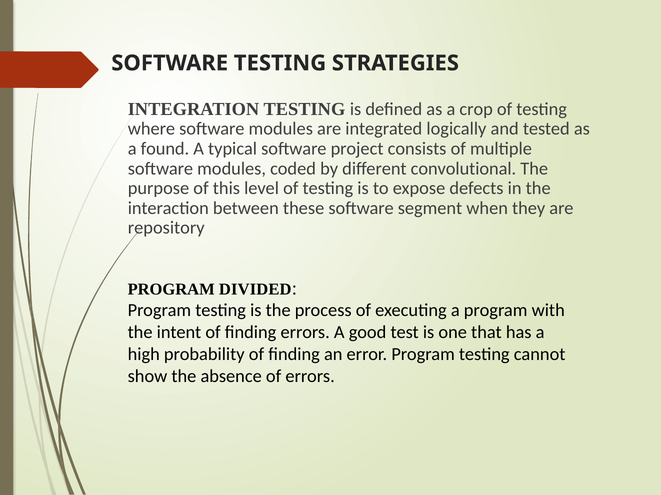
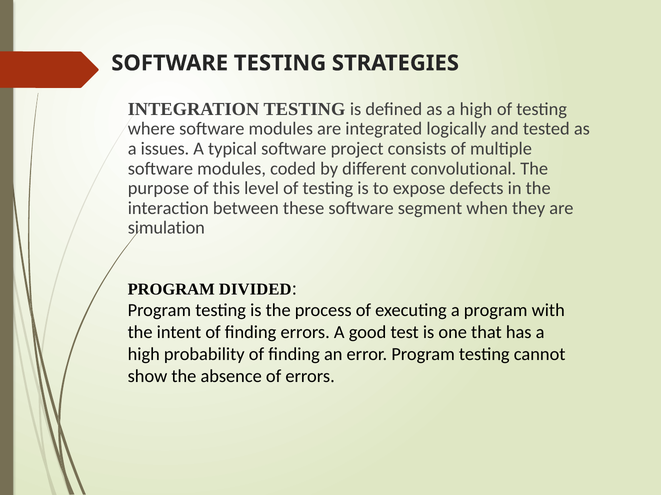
as a crop: crop -> high (476, 109)
found: found -> issues (165, 149)
repository: repository -> simulation (166, 228)
